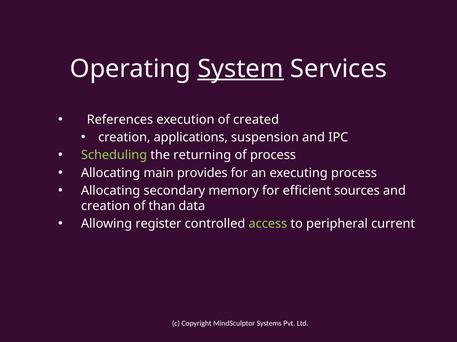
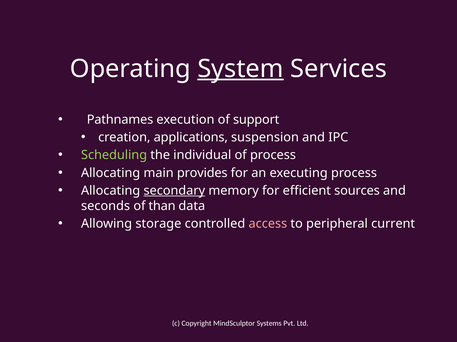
References: References -> Pathnames (120, 120)
created: created -> support (256, 120)
returning: returning -> individual (202, 155)
secondary underline: none -> present (174, 191)
creation: creation -> seconds (106, 206)
register: register -> storage (158, 224)
access colour: light green -> pink (268, 224)
